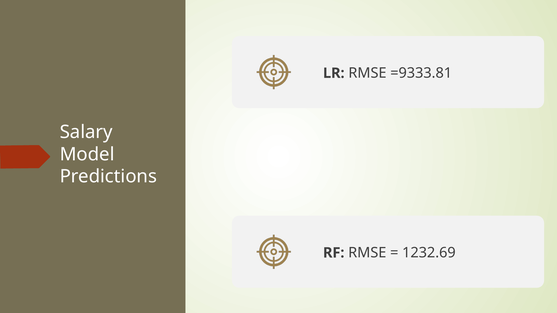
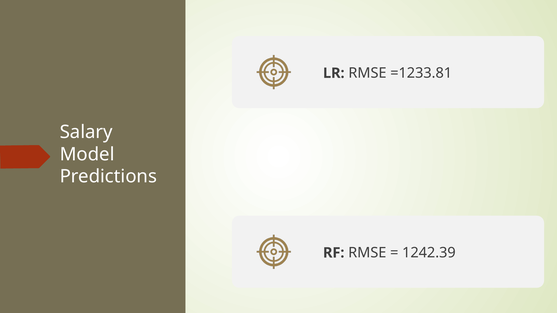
=9333.81: =9333.81 -> =1233.81 (421, 73)
1232.69: 1232.69 -> 1242.39 (429, 253)
